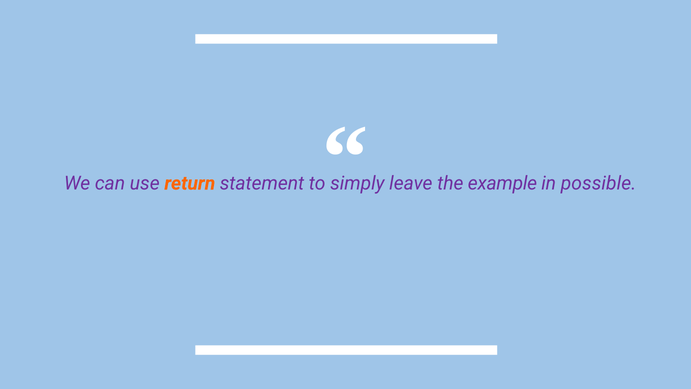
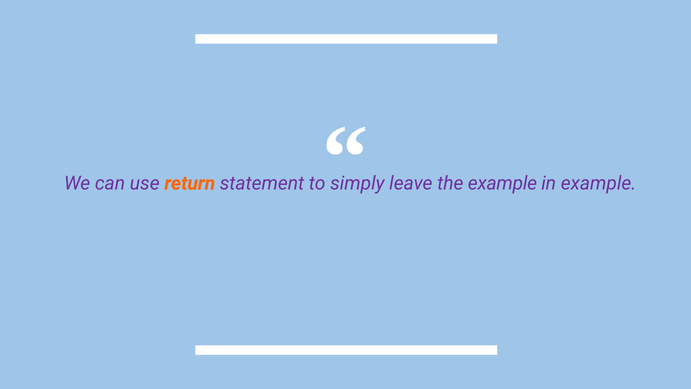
in possible: possible -> example (599, 183)
